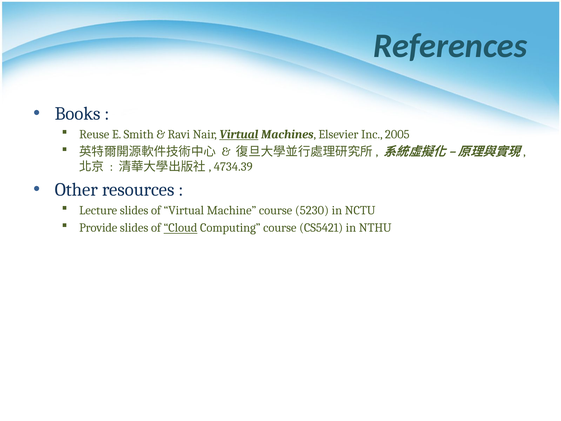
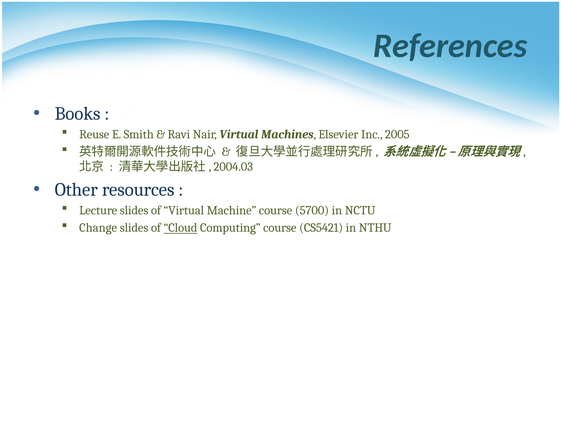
Virtual underline: present -> none (239, 134)
4734.39: 4734.39 -> 2004.03 (233, 167)
5230: 5230 -> 5700 (312, 210)
Provide: Provide -> Change (98, 228)
